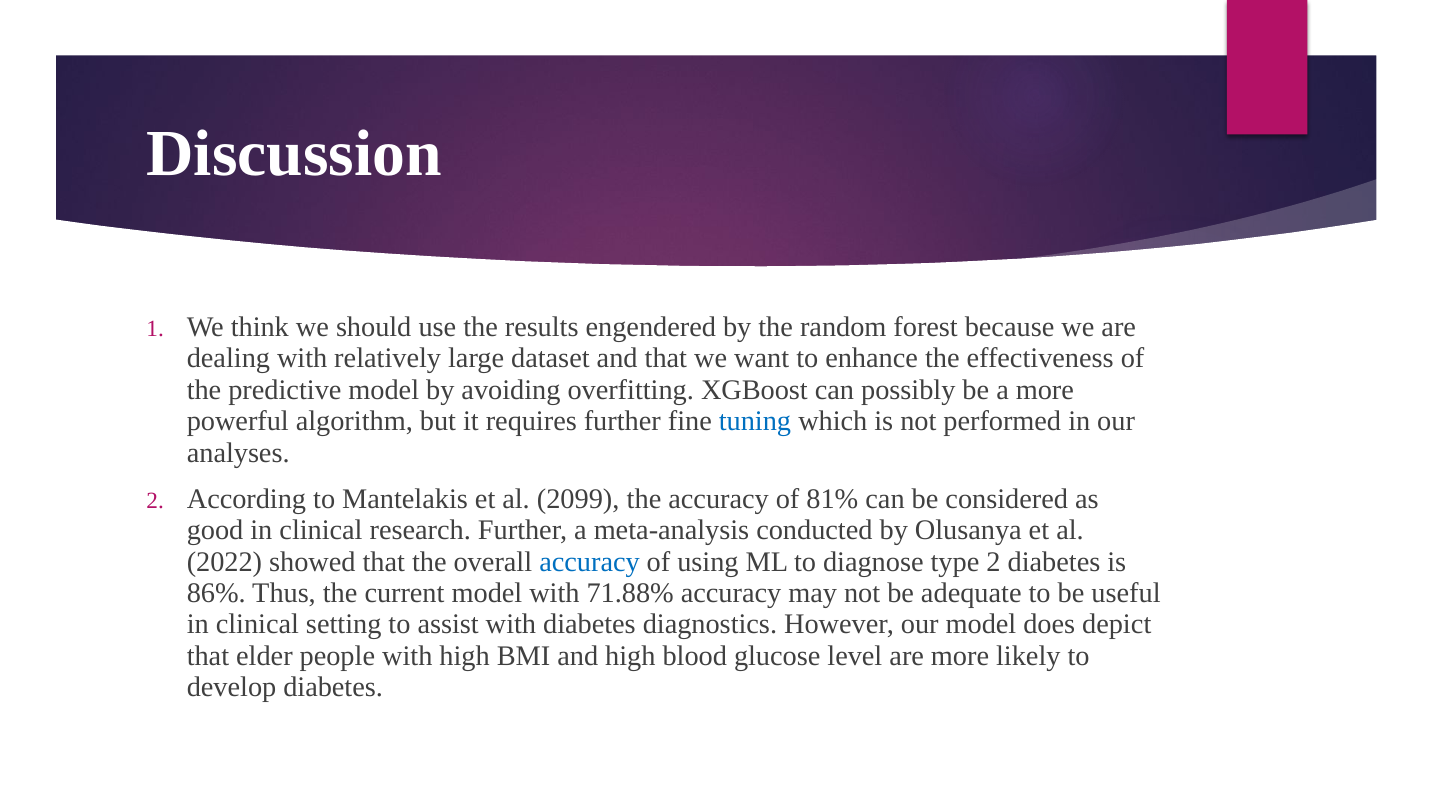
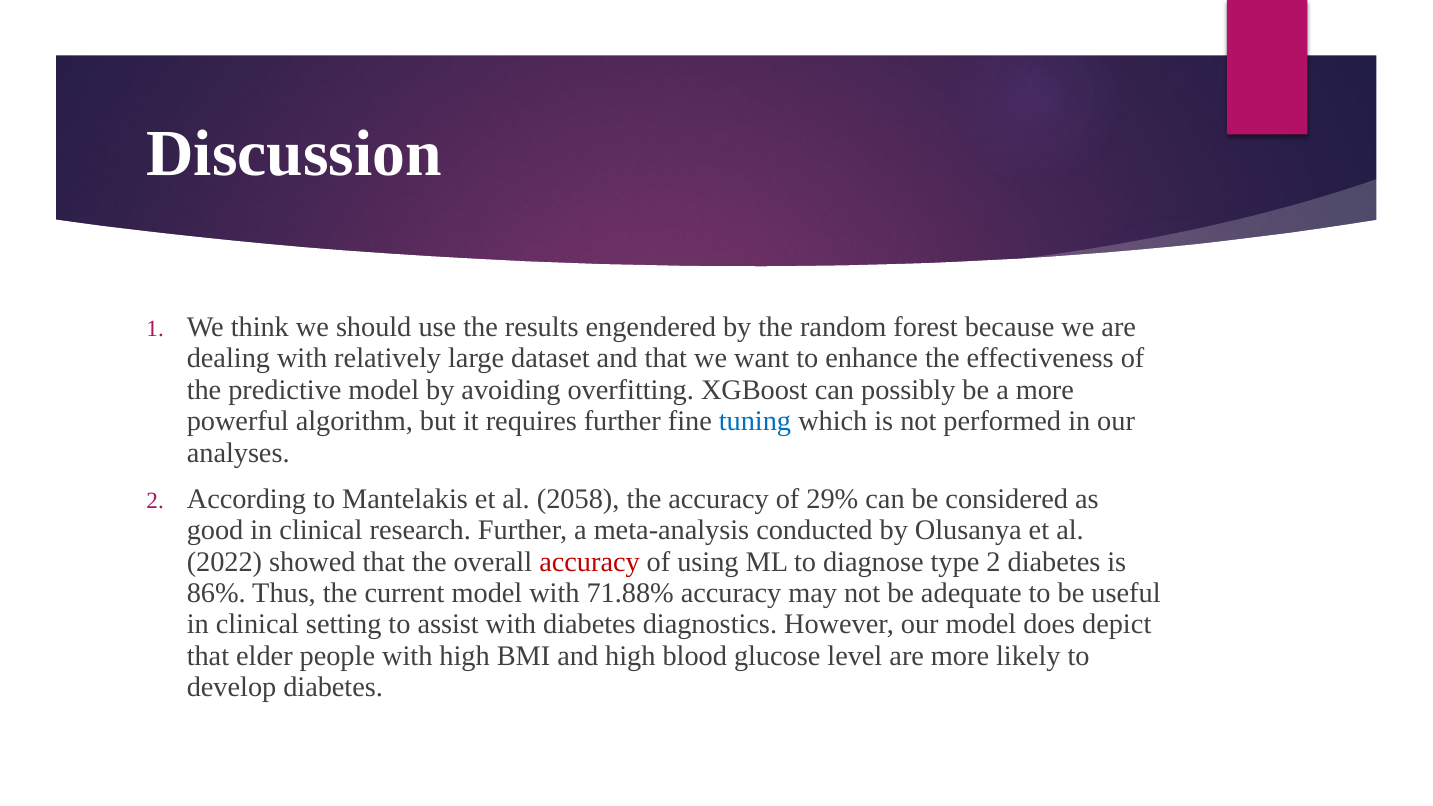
2099: 2099 -> 2058 (578, 499)
81%: 81% -> 29% (832, 499)
accuracy colour: blue -> red (590, 562)
